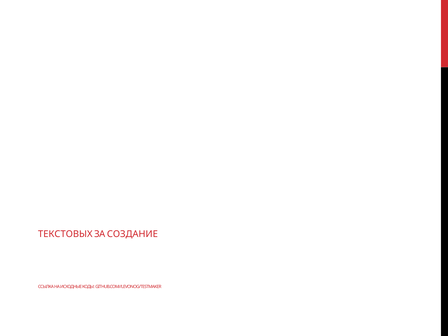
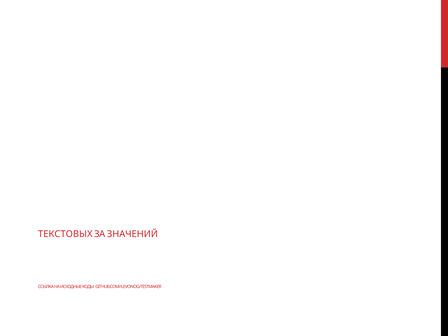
СОЗДАНИЕ: СОЗДАНИЕ -> ЗНАЧЕНИЙ (132, 234)
